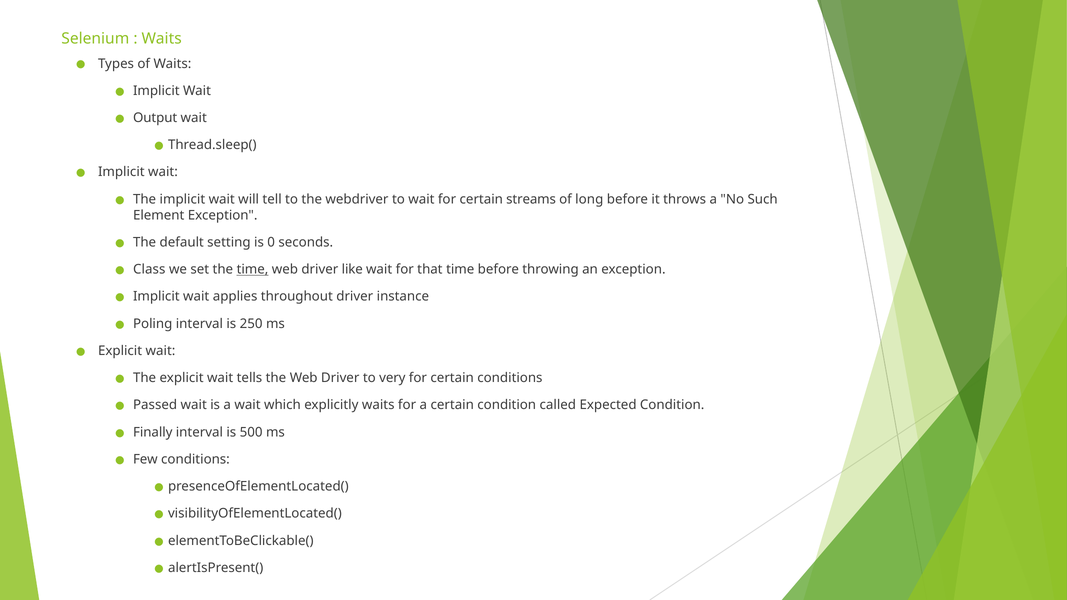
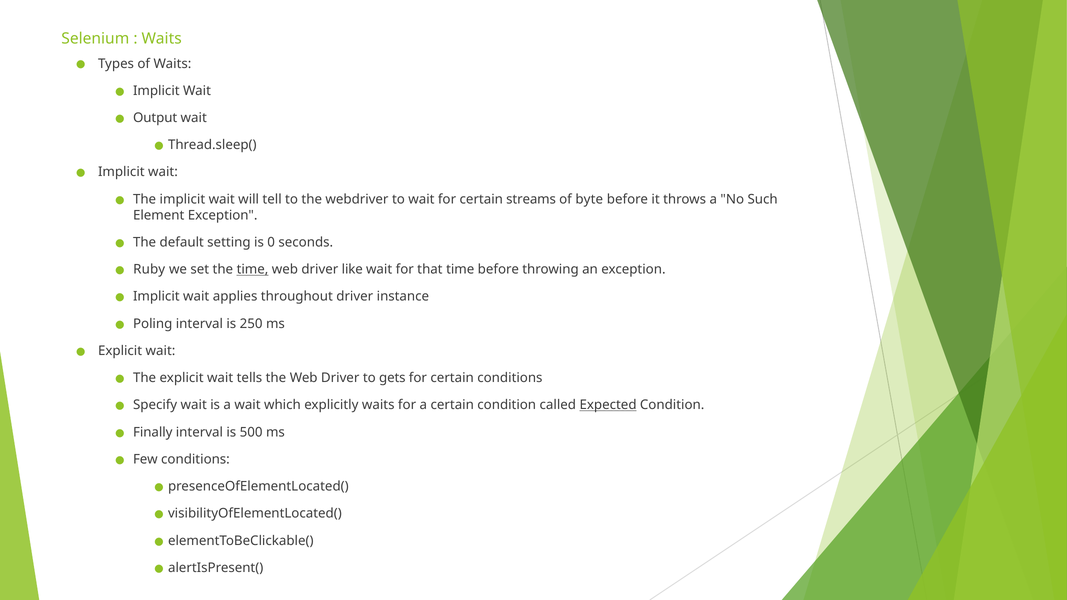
long: long -> byte (589, 199)
Class: Class -> Ruby (149, 270)
very: very -> gets (392, 378)
Passed: Passed -> Specify (155, 405)
Expected underline: none -> present (608, 405)
